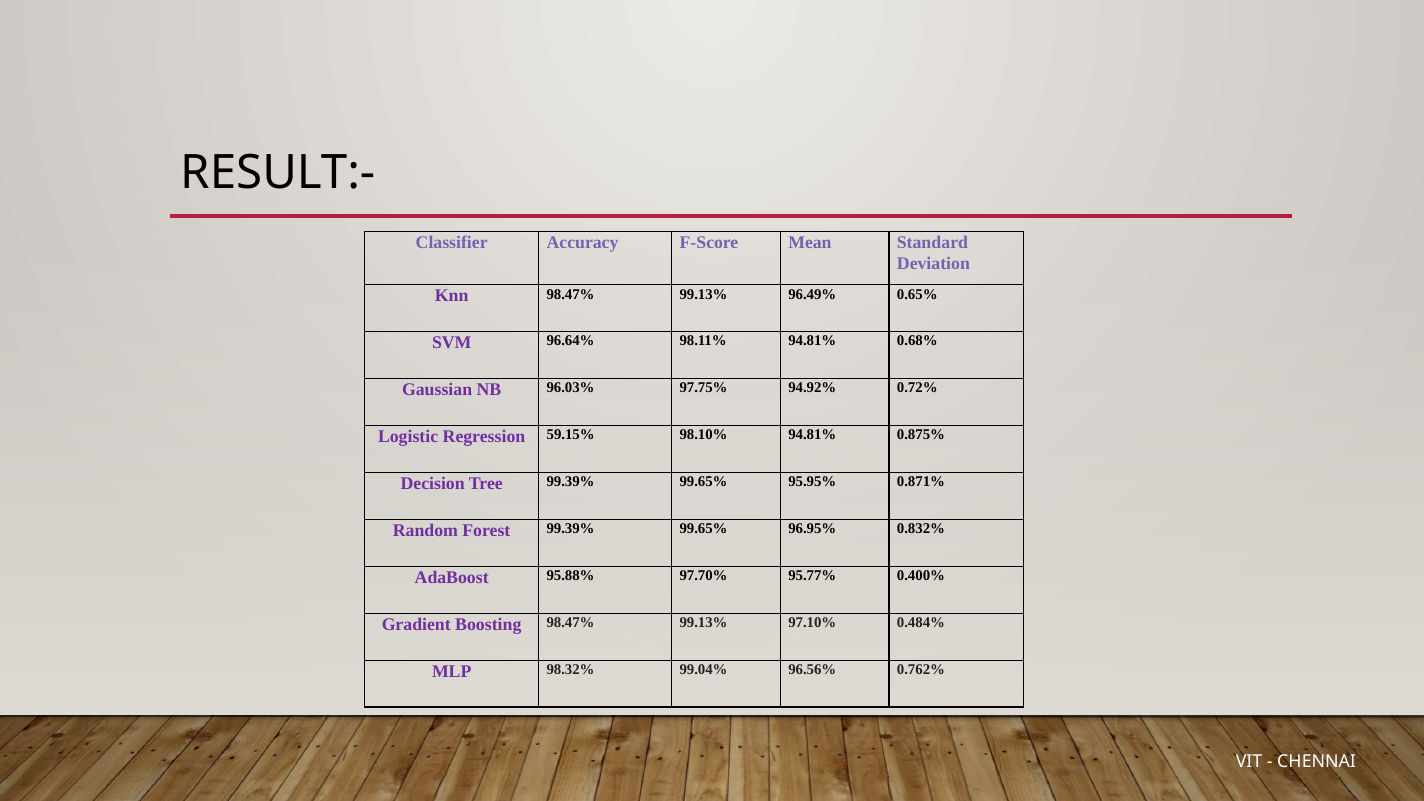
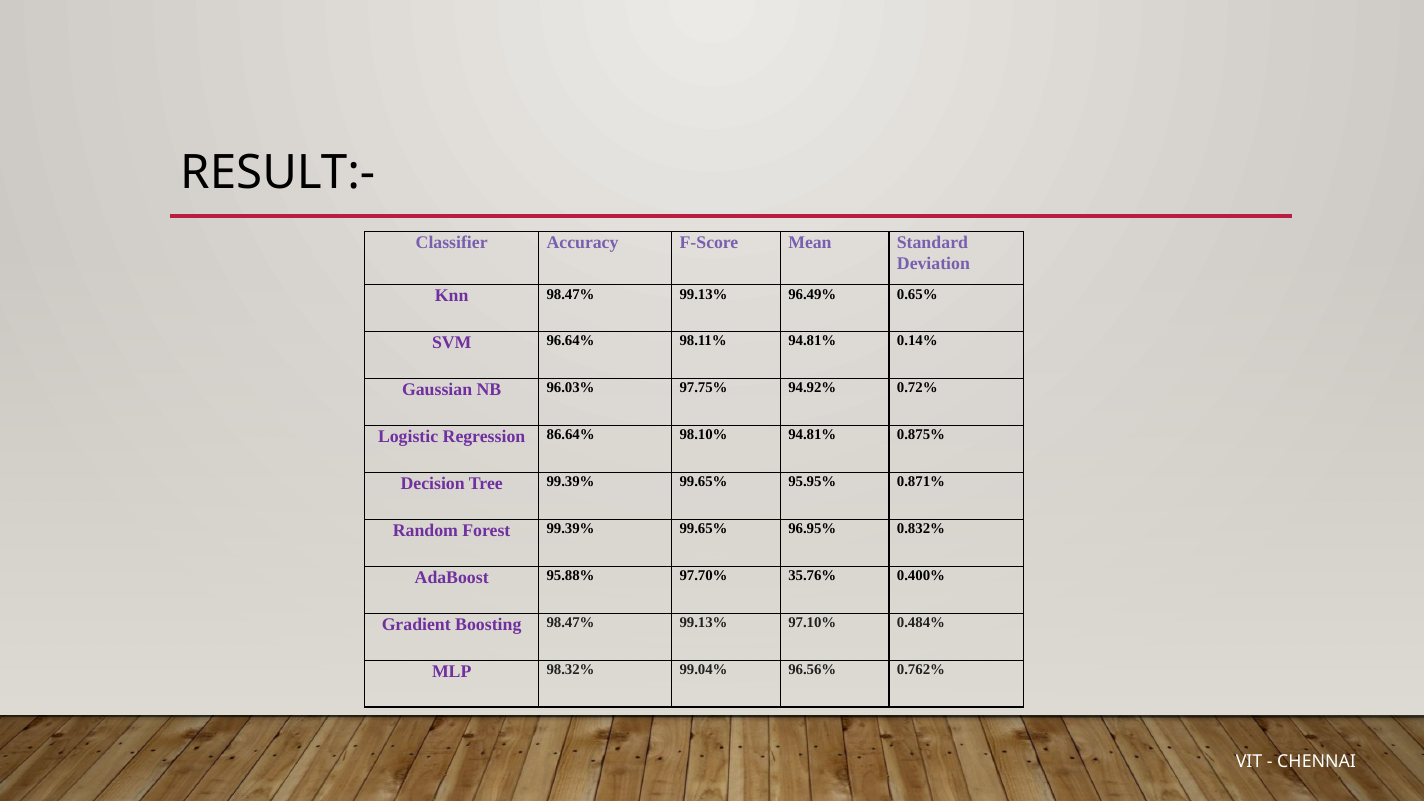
0.68%: 0.68% -> 0.14% (917, 341)
59.15%: 59.15% -> 86.64% (571, 435)
95.77%: 95.77% -> 35.76% (812, 576)
